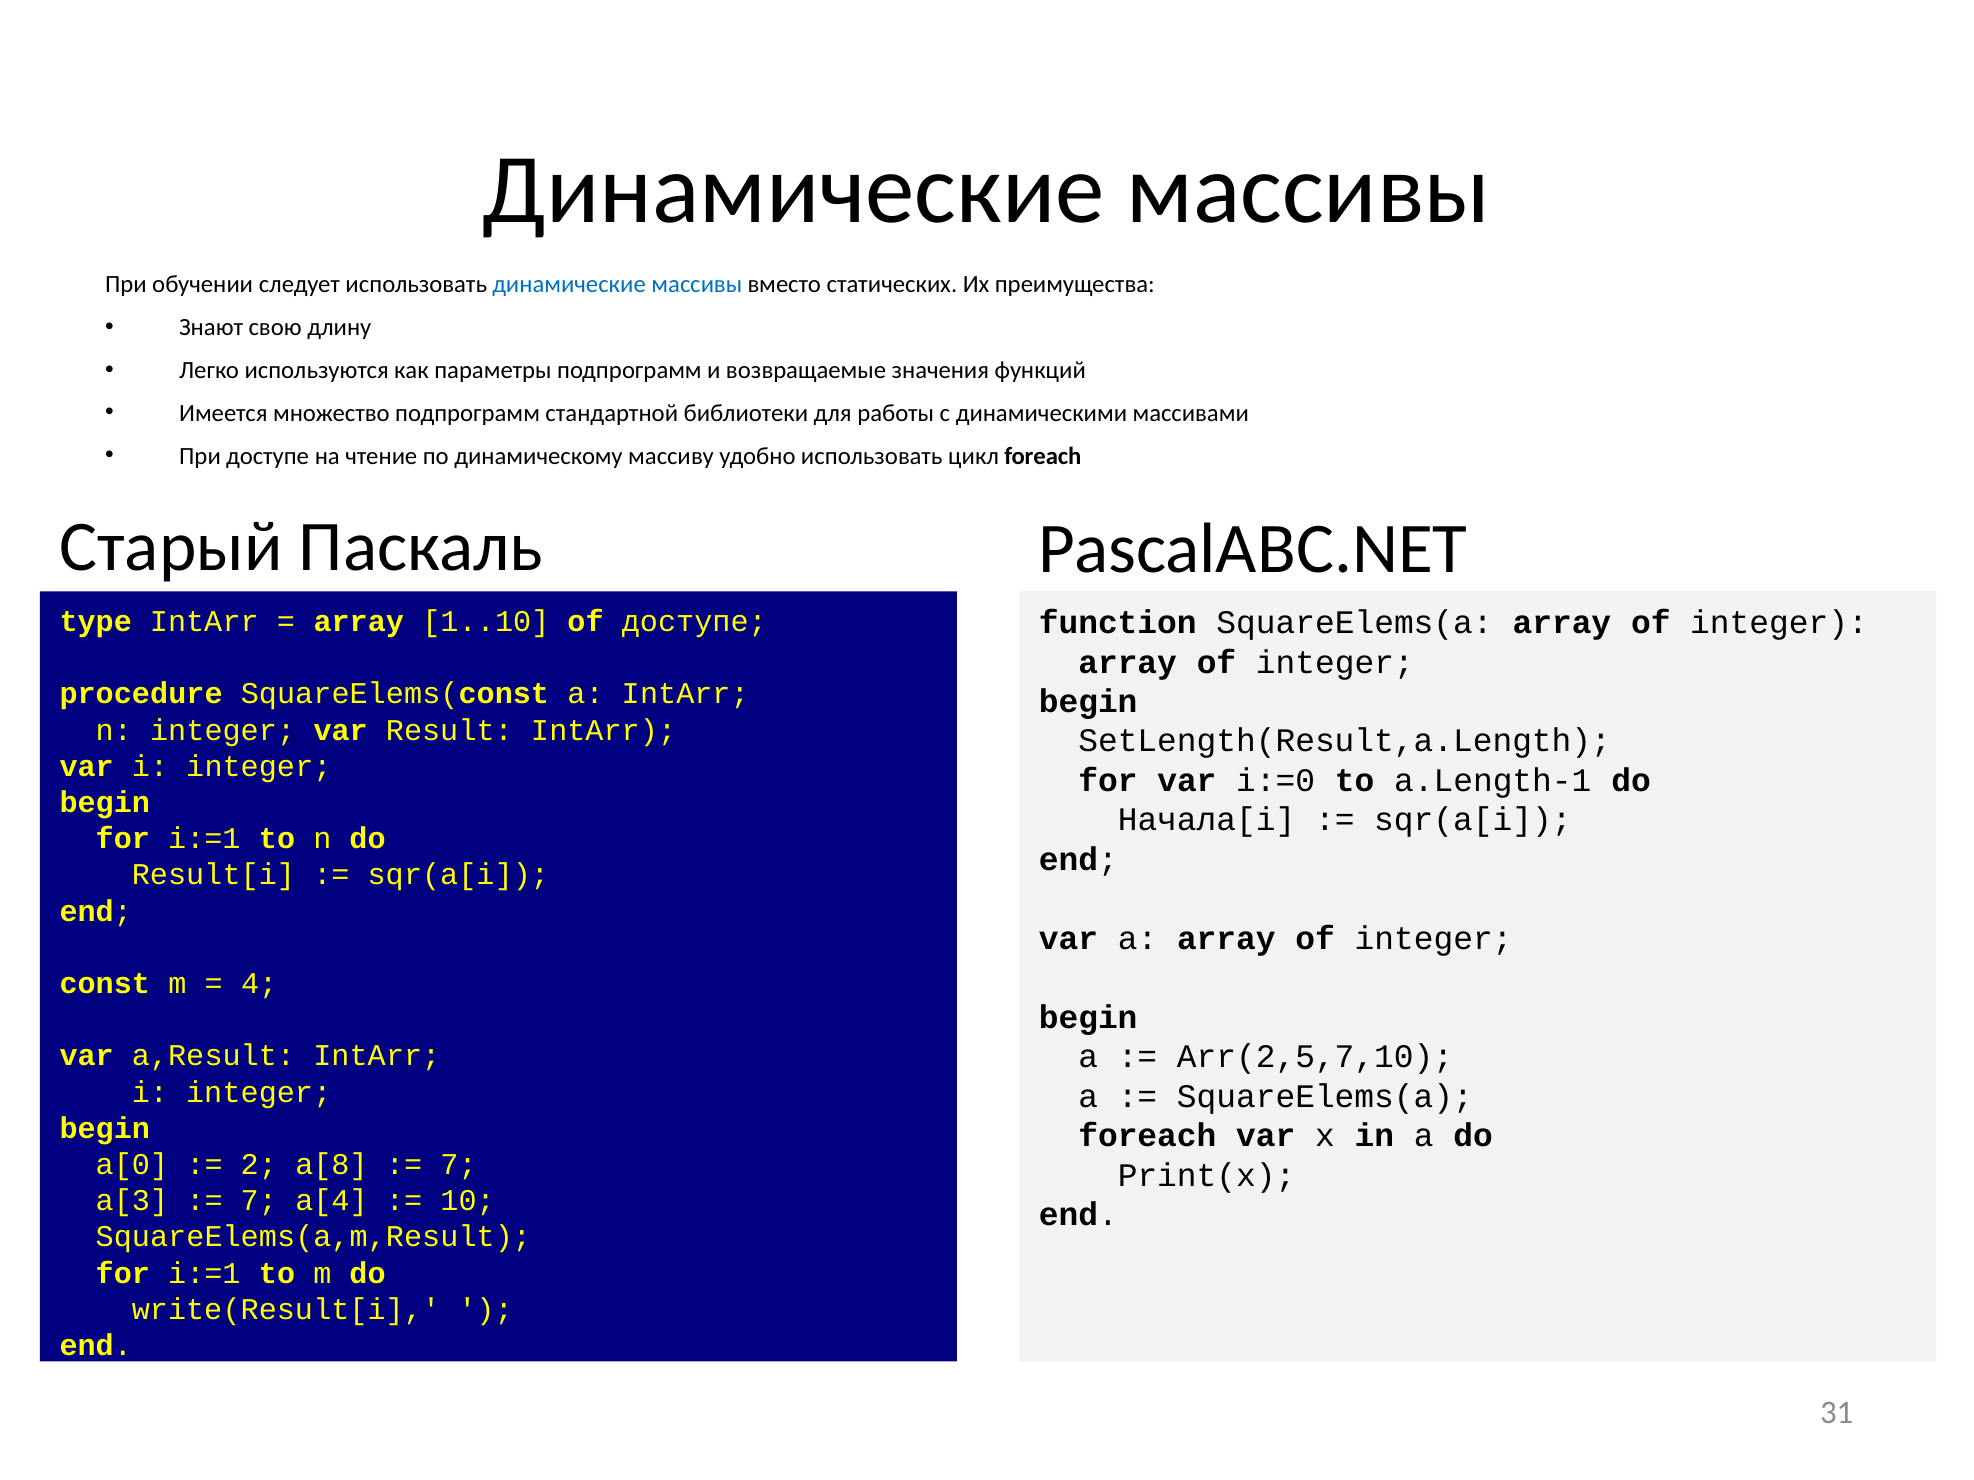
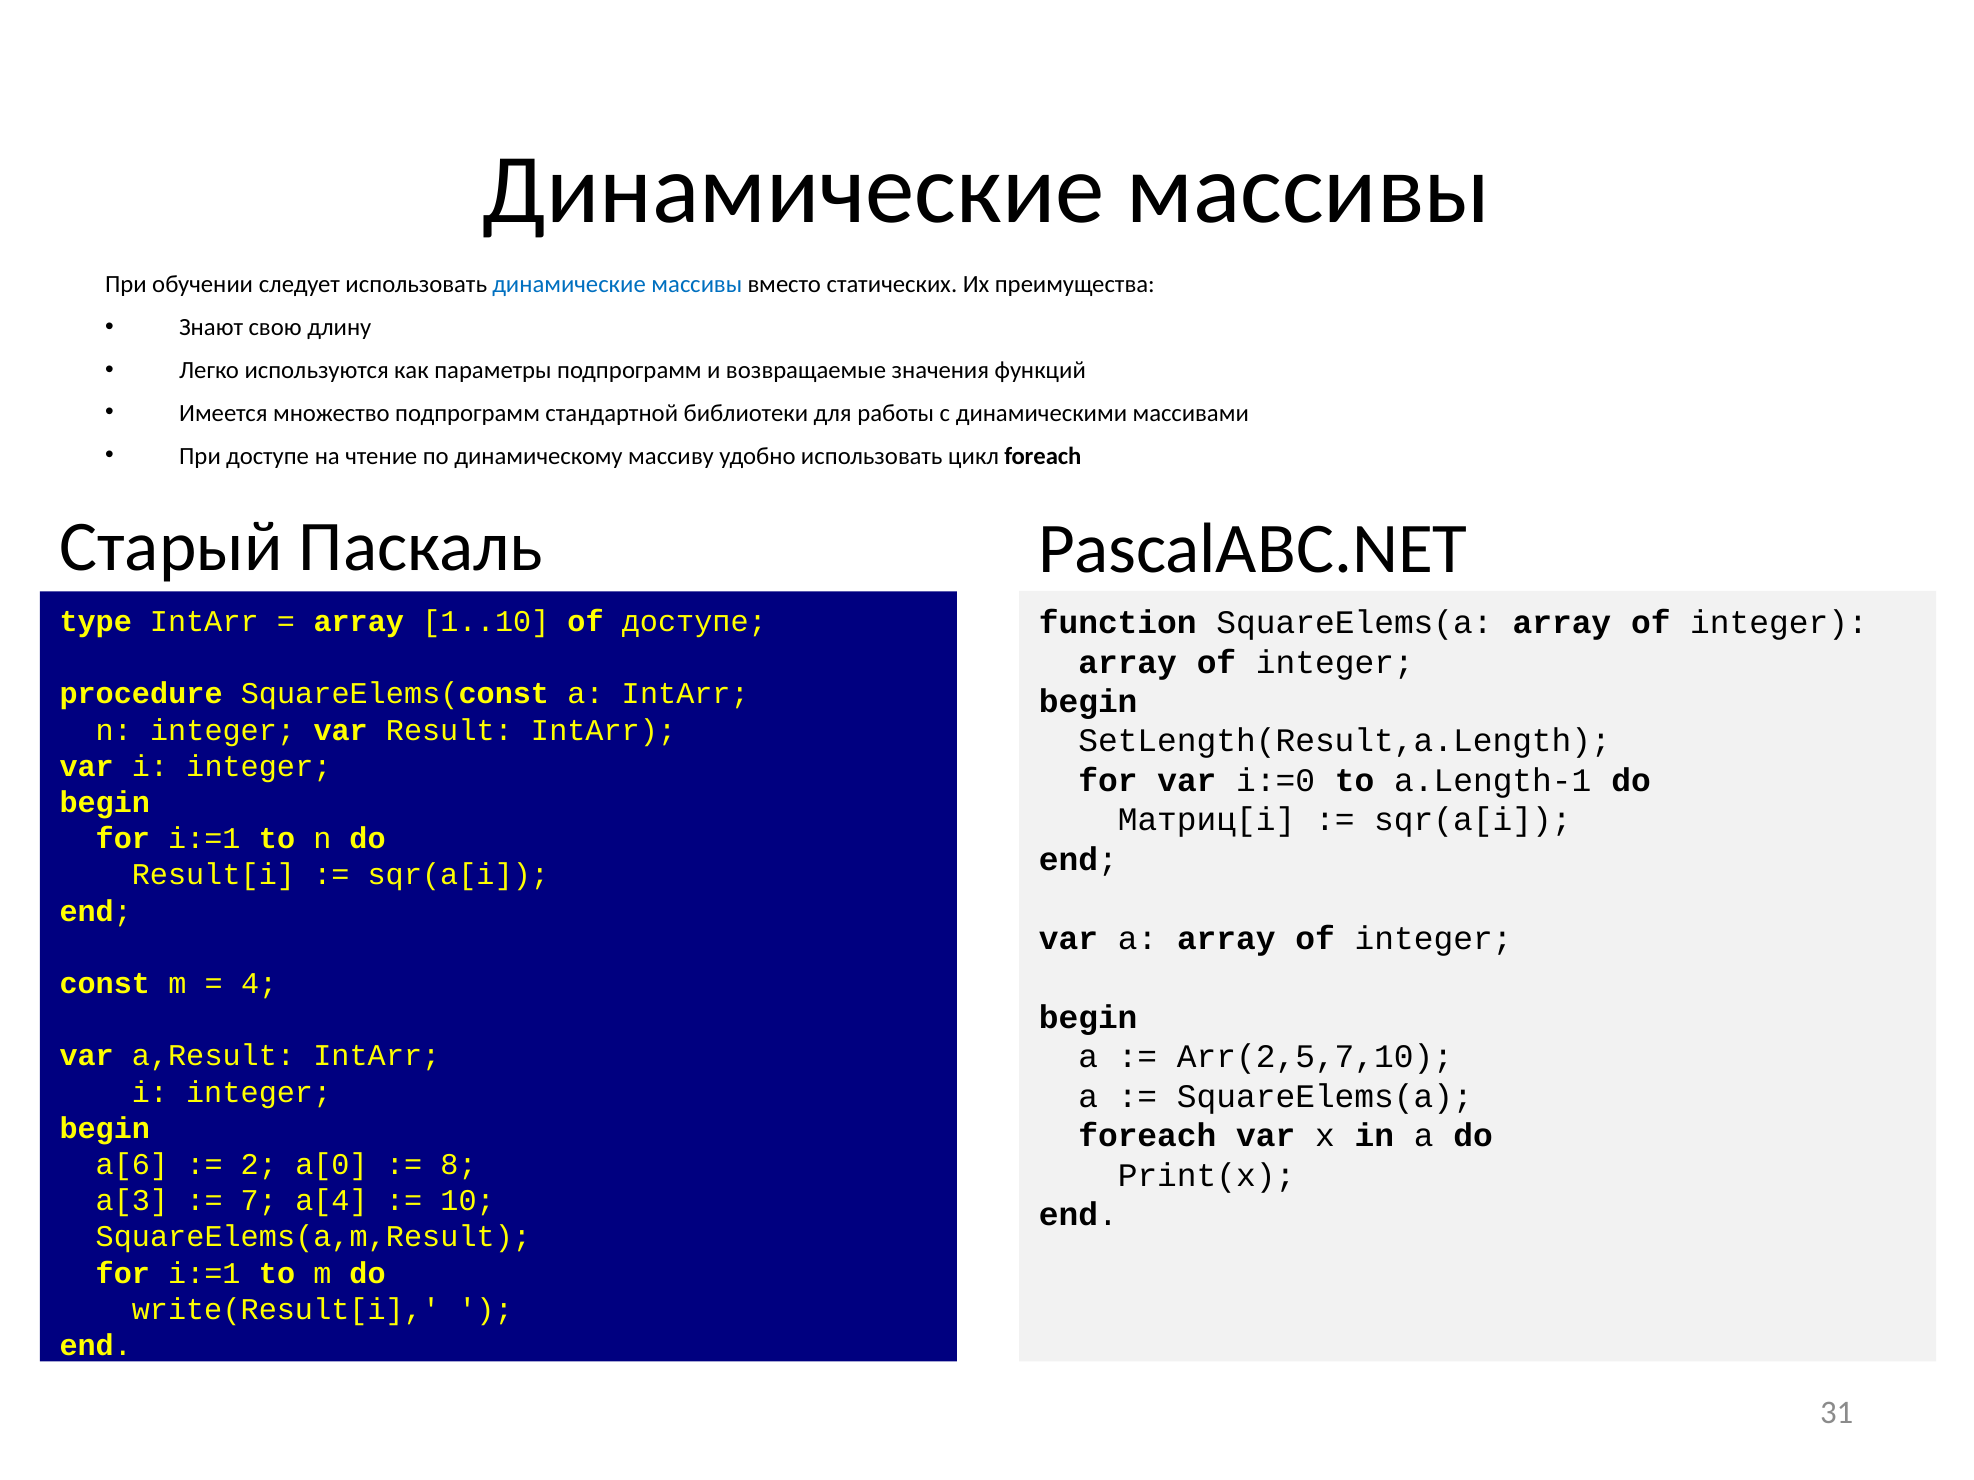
Начала[i: Начала[i -> Матриц[i (1207, 820)
a[0: a[0 -> a[6 (132, 1165)
a[8: a[8 -> a[0 (331, 1165)
7: 7 -> 8 (458, 1165)
